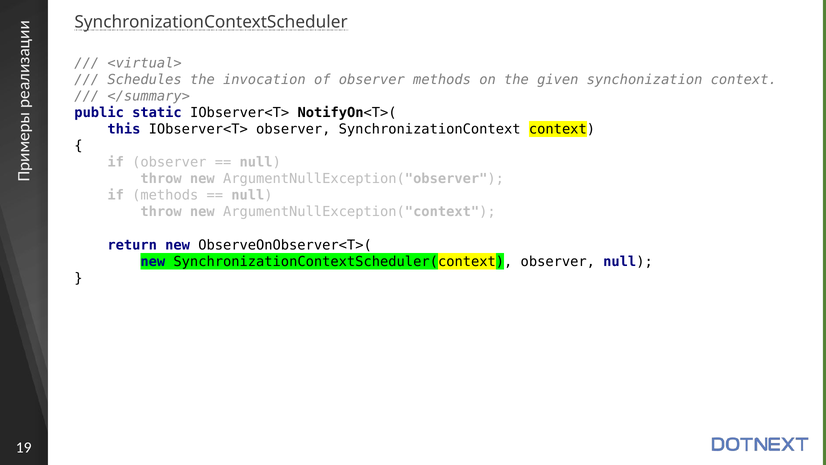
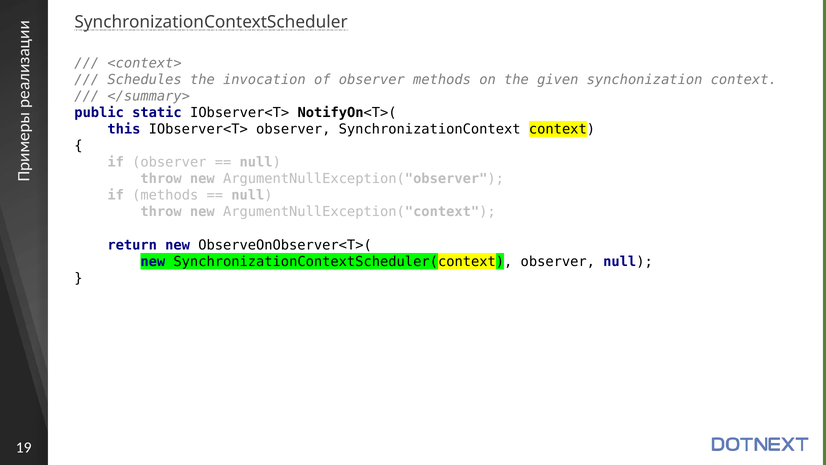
<virtual>: <virtual> -> <context> (145, 63)
